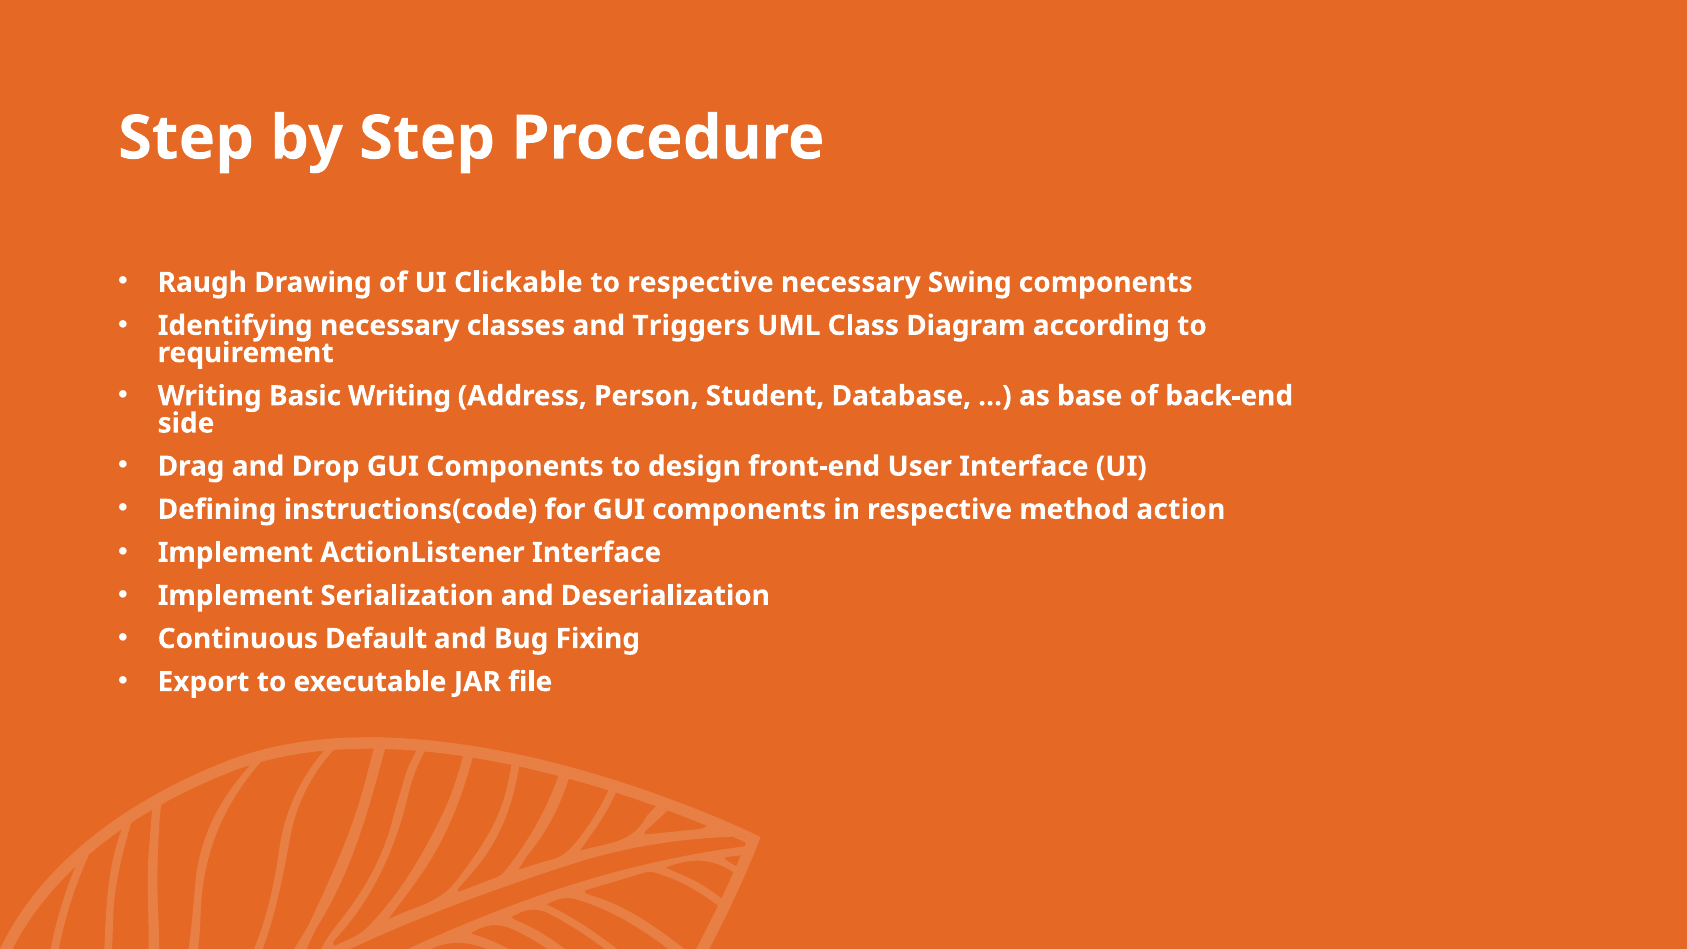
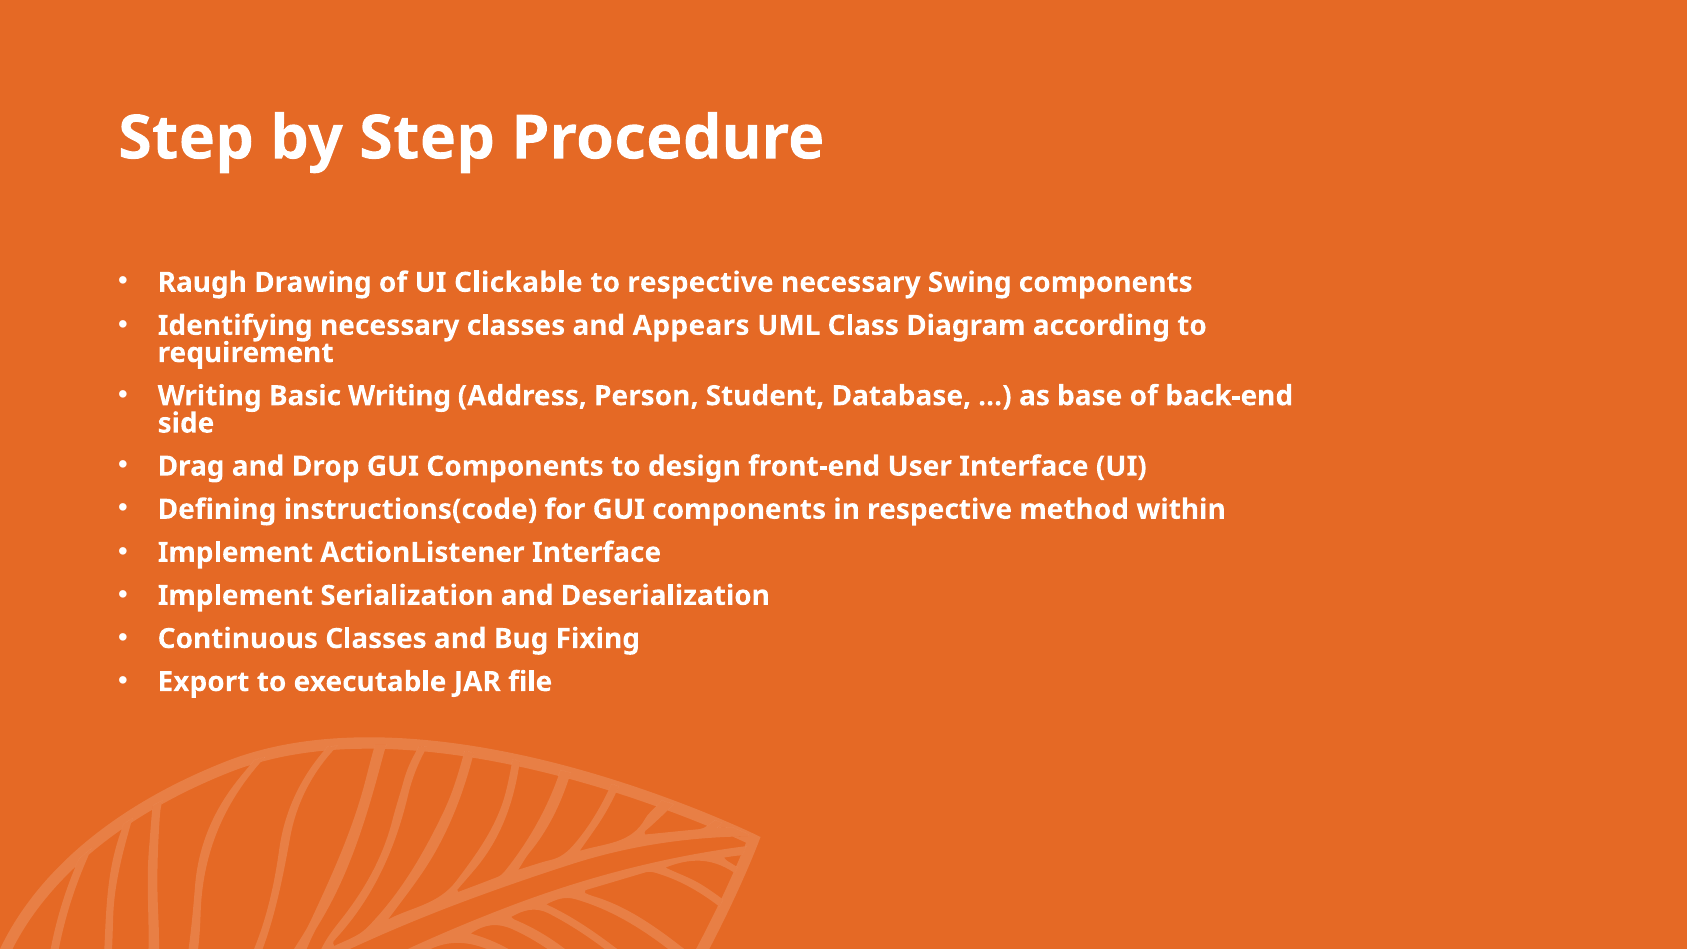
Triggers: Triggers -> Appears (691, 326)
action: action -> within (1181, 509)
Continuous Default: Default -> Classes (376, 639)
